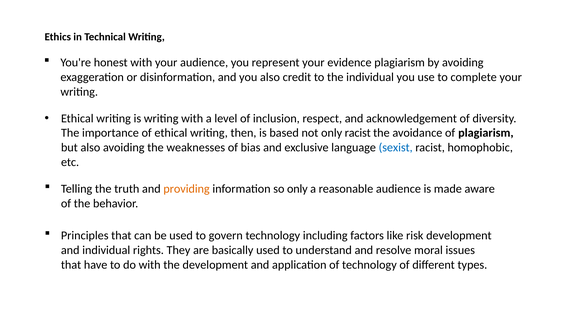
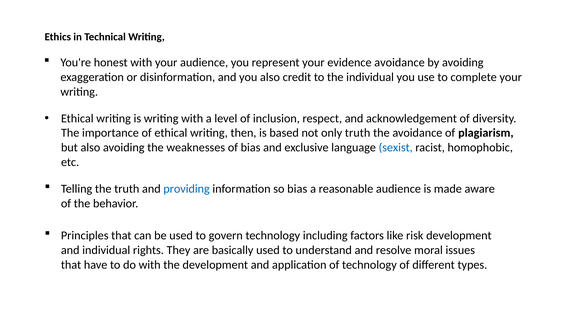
evidence plagiarism: plagiarism -> avoidance (400, 63)
only racist: racist -> truth (358, 133)
providing colour: orange -> blue (187, 189)
so only: only -> bias (297, 189)
